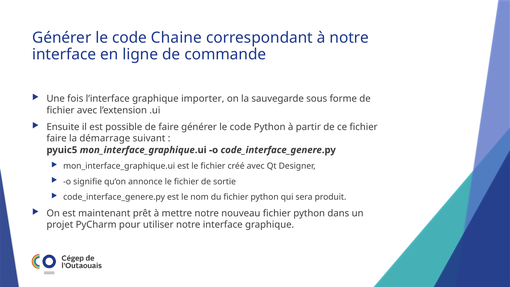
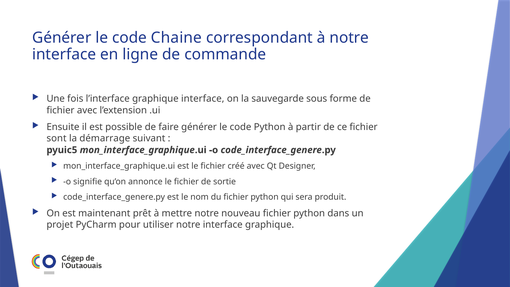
graphique importer: importer -> interface (203, 99)
faire: faire -> sont (57, 138)
